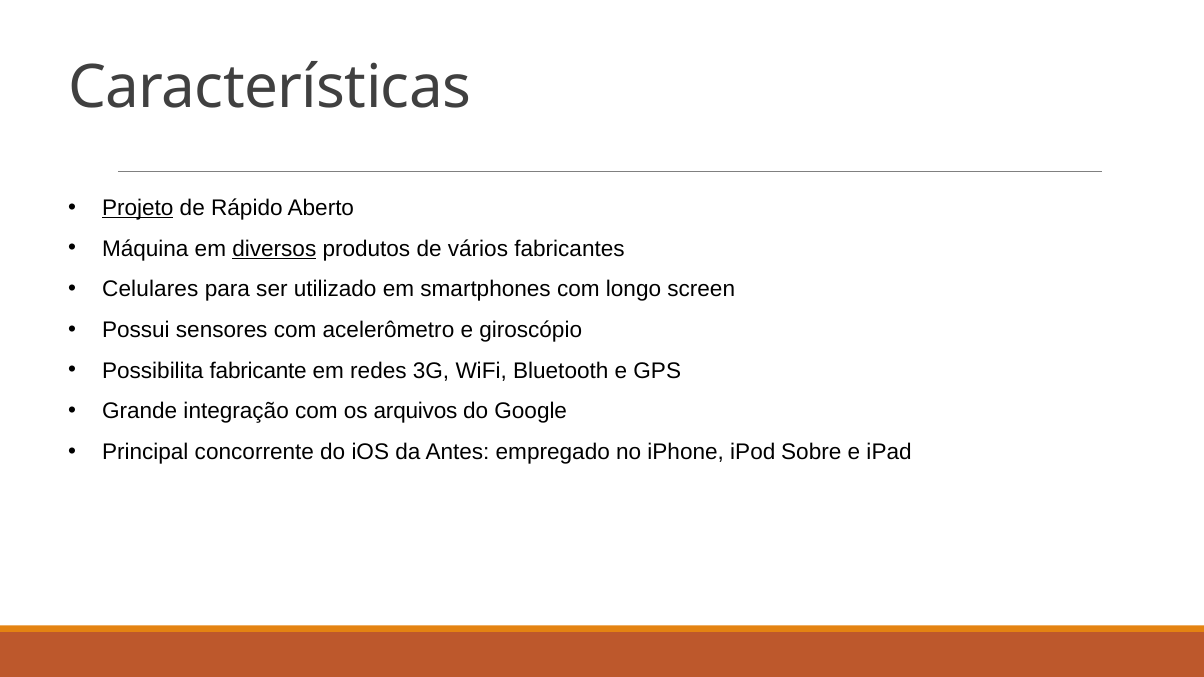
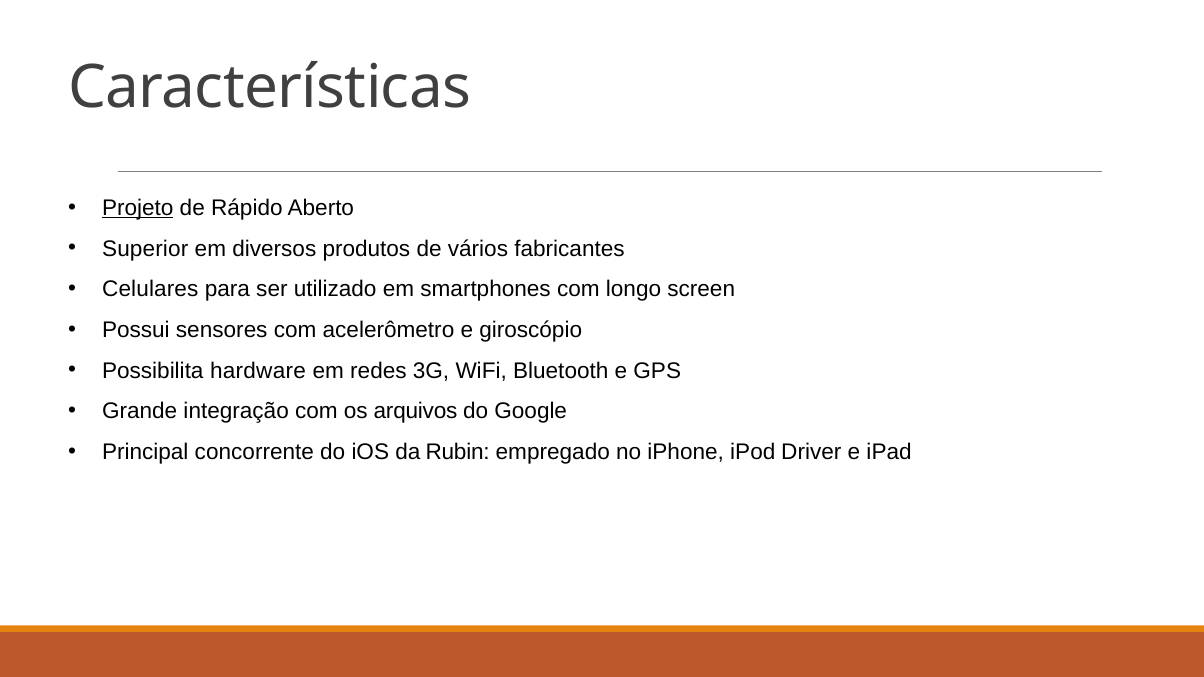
Máquina: Máquina -> Superior (145, 249)
diversos underline: present -> none (274, 249)
fabricante: fabricante -> hardware (258, 371)
Antes: Antes -> Rubin (458, 452)
Sobre: Sobre -> Driver (811, 452)
